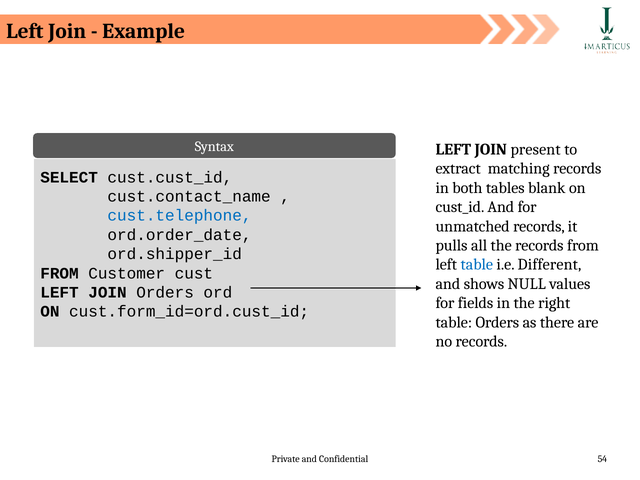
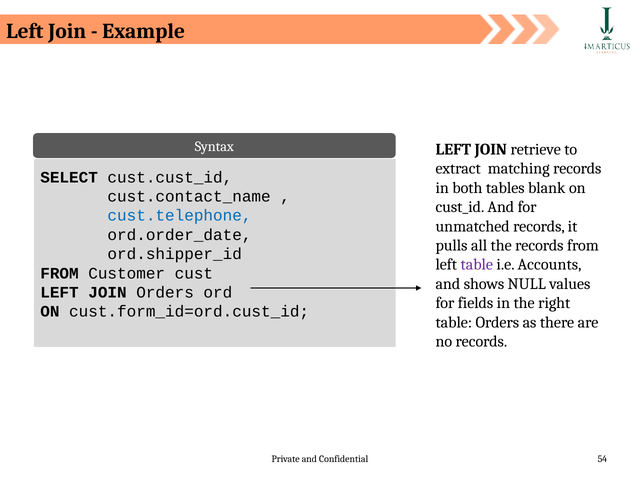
present: present -> retrieve (536, 149)
table colour: blue -> purple (477, 265)
Different: Different -> Accounts (550, 265)
